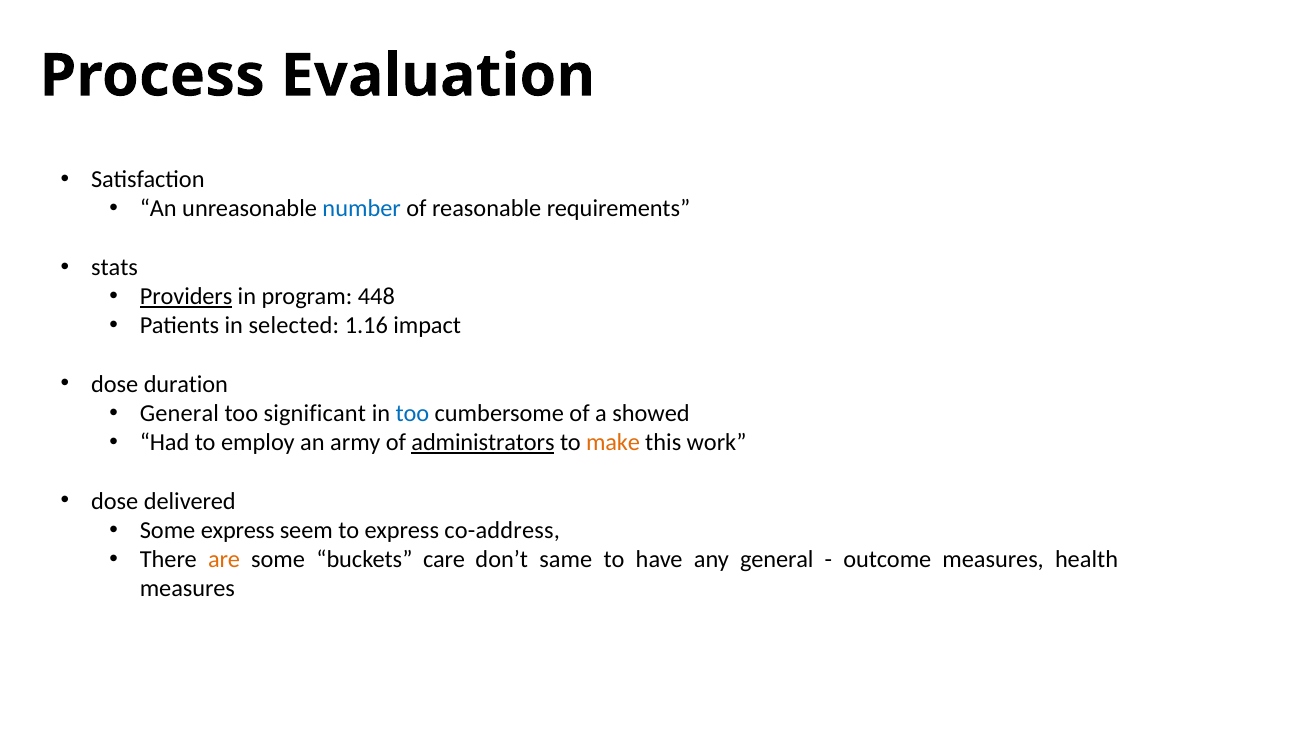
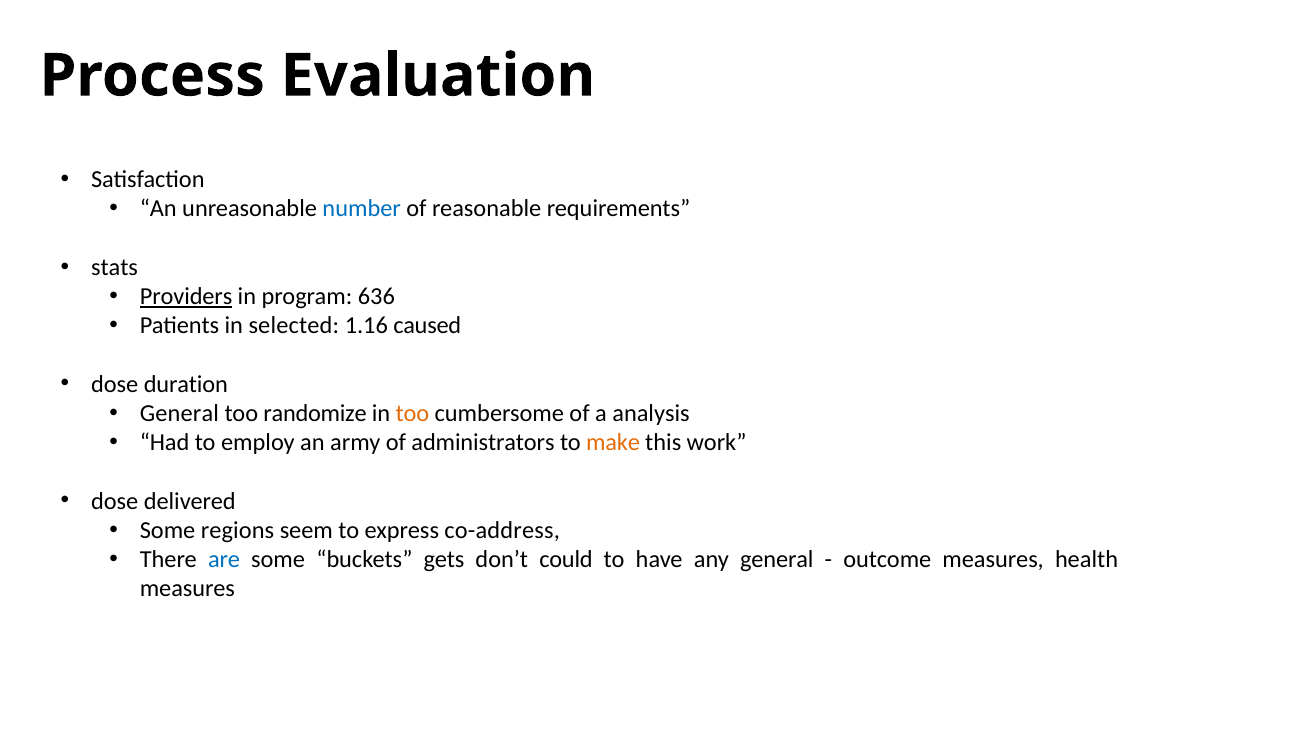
448: 448 -> 636 (376, 296)
impact: impact -> caused (427, 326)
significant: significant -> randomize (315, 413)
too colour: blue -> orange (412, 413)
showed: showed -> analysis (651, 413)
administrators underline: present -> none (483, 443)
Some express: express -> regions (238, 530)
are colour: orange -> blue (224, 559)
care: care -> gets (444, 559)
same: same -> could (566, 559)
